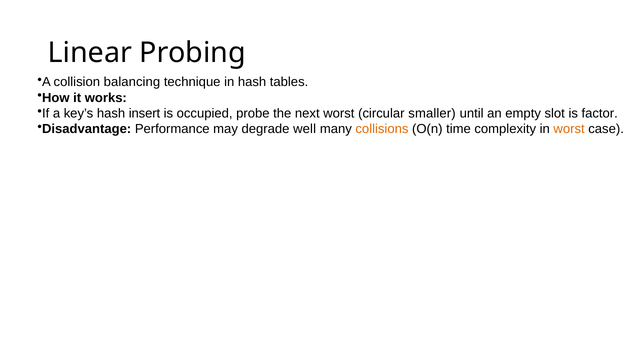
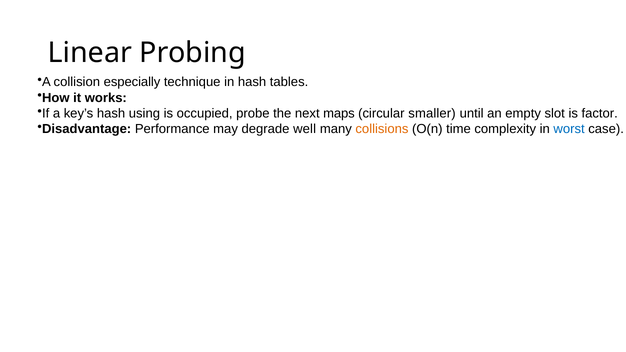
balancing: balancing -> especially (132, 82)
insert: insert -> using (144, 113)
next worst: worst -> maps (339, 113)
worst colour: orange -> blue (569, 129)
